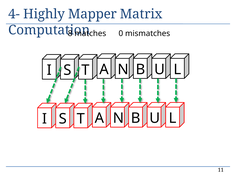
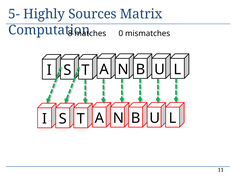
4-: 4- -> 5- (14, 14)
Mapper: Mapper -> Sources (93, 14)
